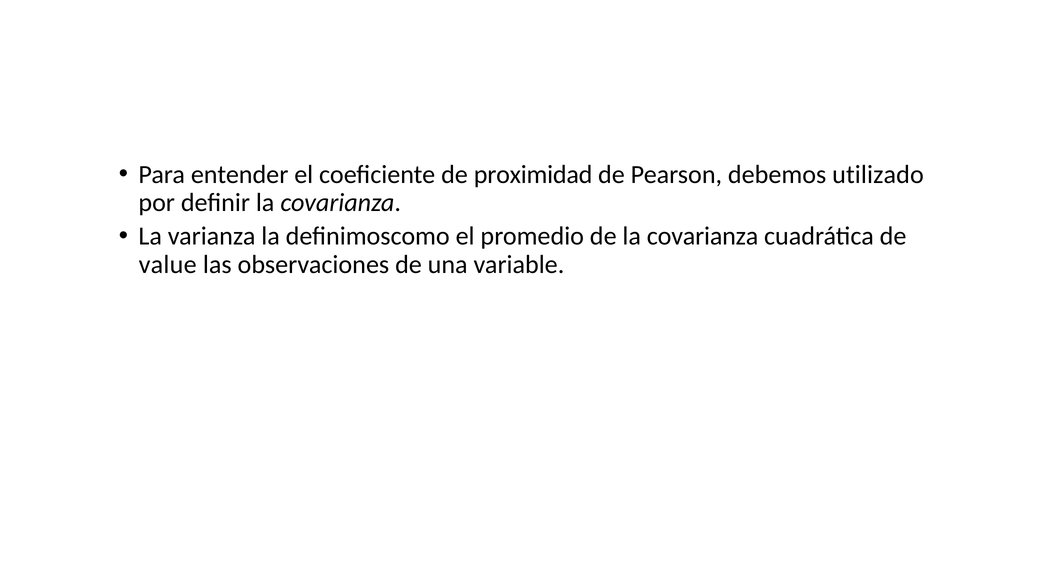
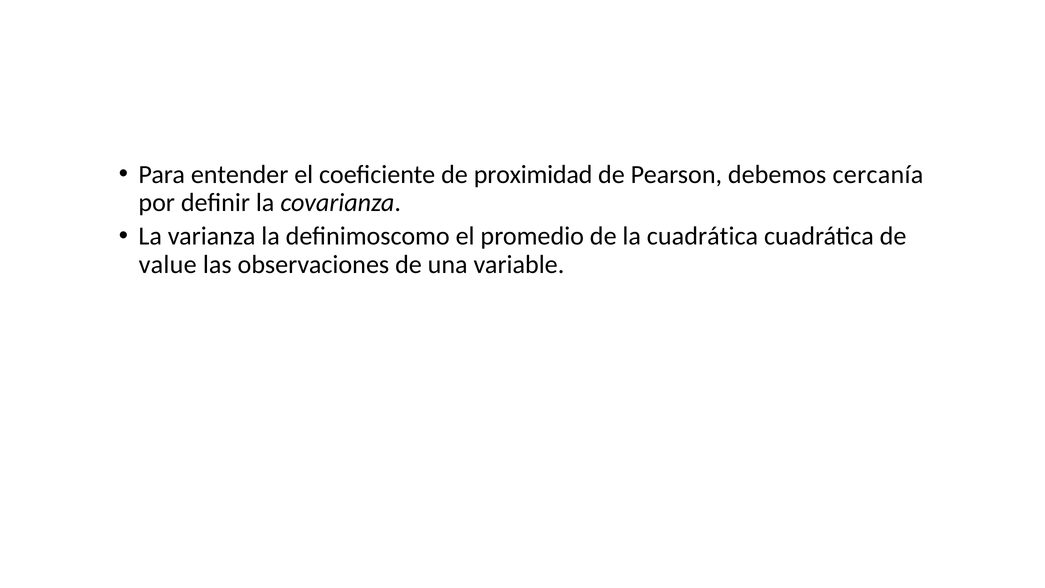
utilizado: utilizado -> cercanía (878, 174)
de la covarianza: covarianza -> cuadrática (703, 236)
